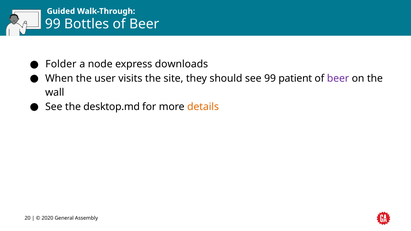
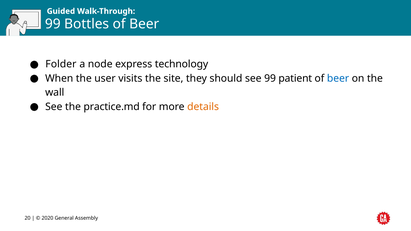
downloads: downloads -> technology (182, 64)
beer colour: purple -> blue (338, 78)
desktop.md: desktop.md -> practice.md (112, 107)
